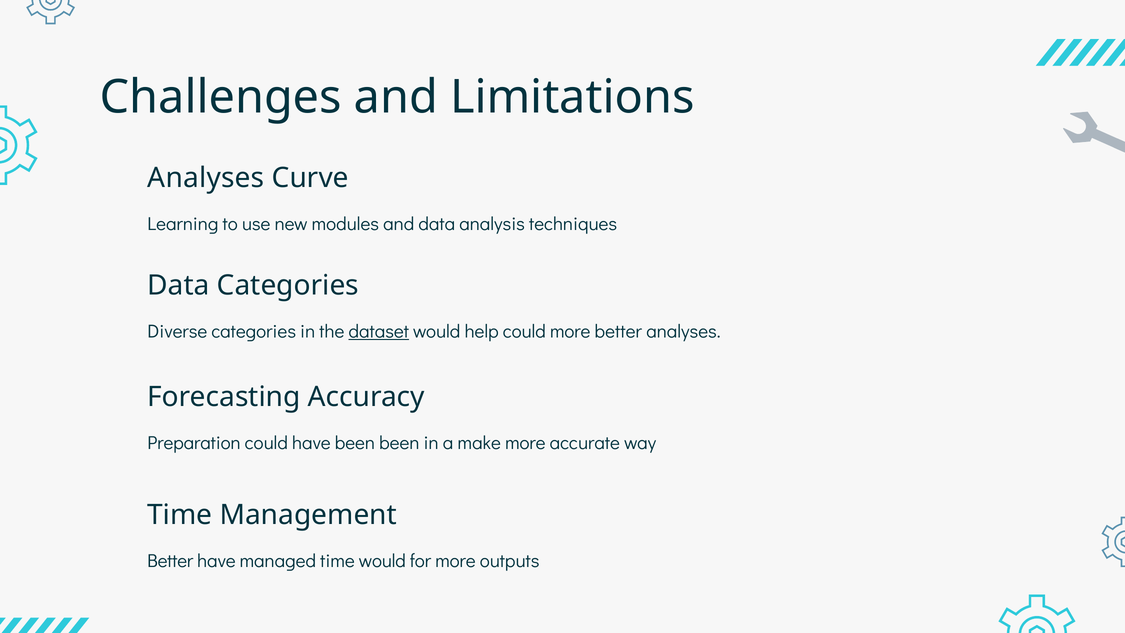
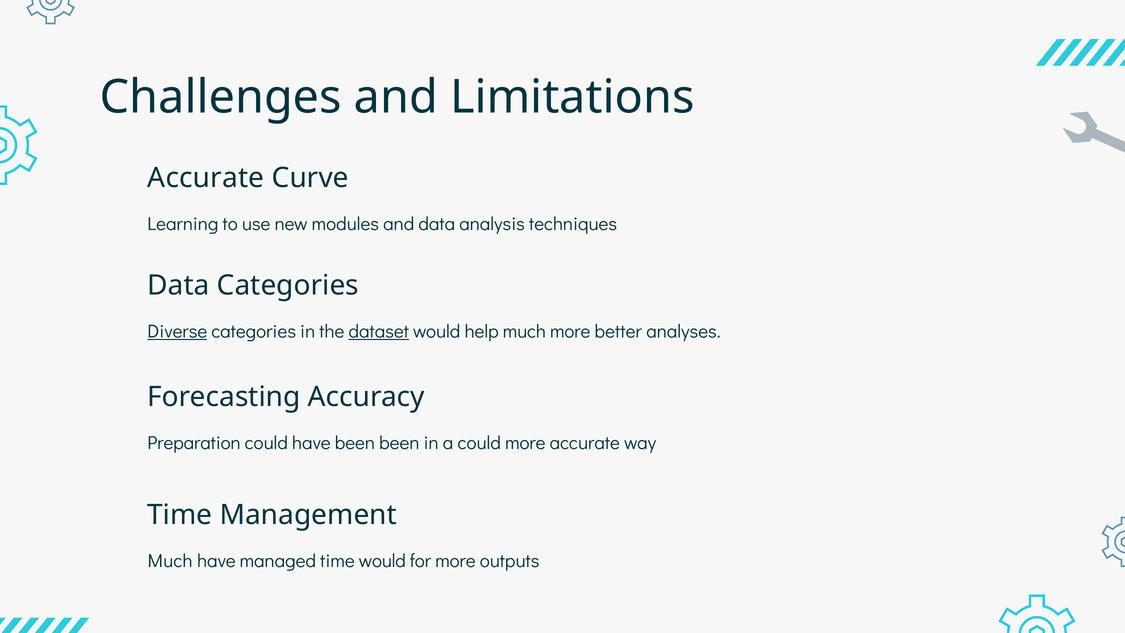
Analyses: Analyses -> Accurate (206, 178)
Diverse underline: none -> present (177, 331)
help could: could -> much (524, 331)
a make: make -> could (479, 443)
Better: Better -> Much (170, 561)
